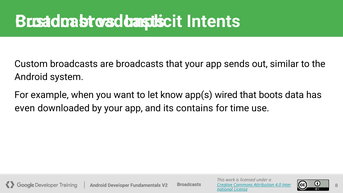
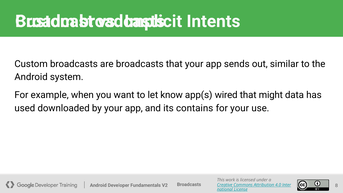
boots: boots -> might (271, 95)
even: even -> used (25, 108)
for time: time -> your (240, 108)
